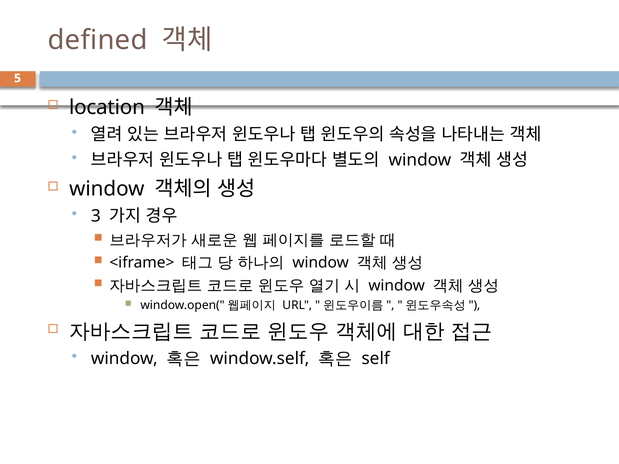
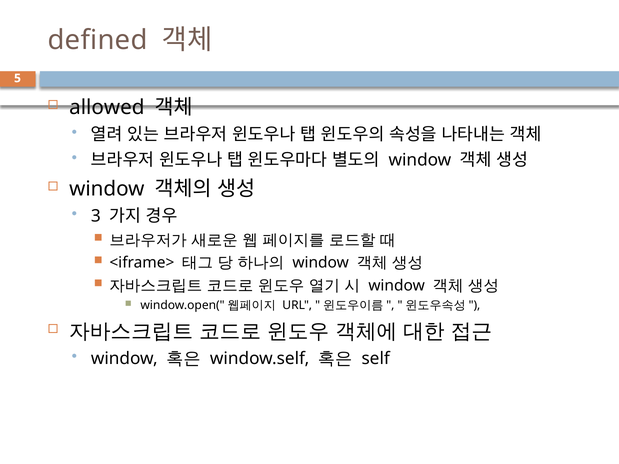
location: location -> allowed (107, 108)
